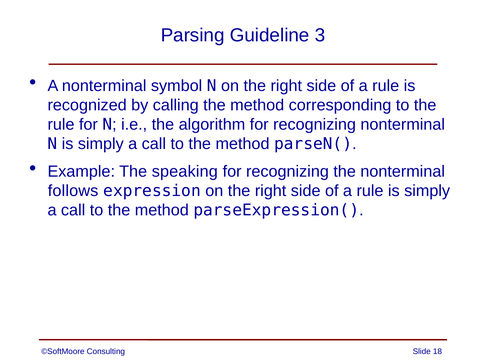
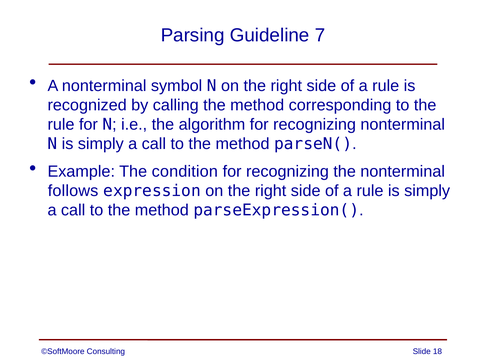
3: 3 -> 7 (320, 35)
speaking: speaking -> condition (185, 172)
